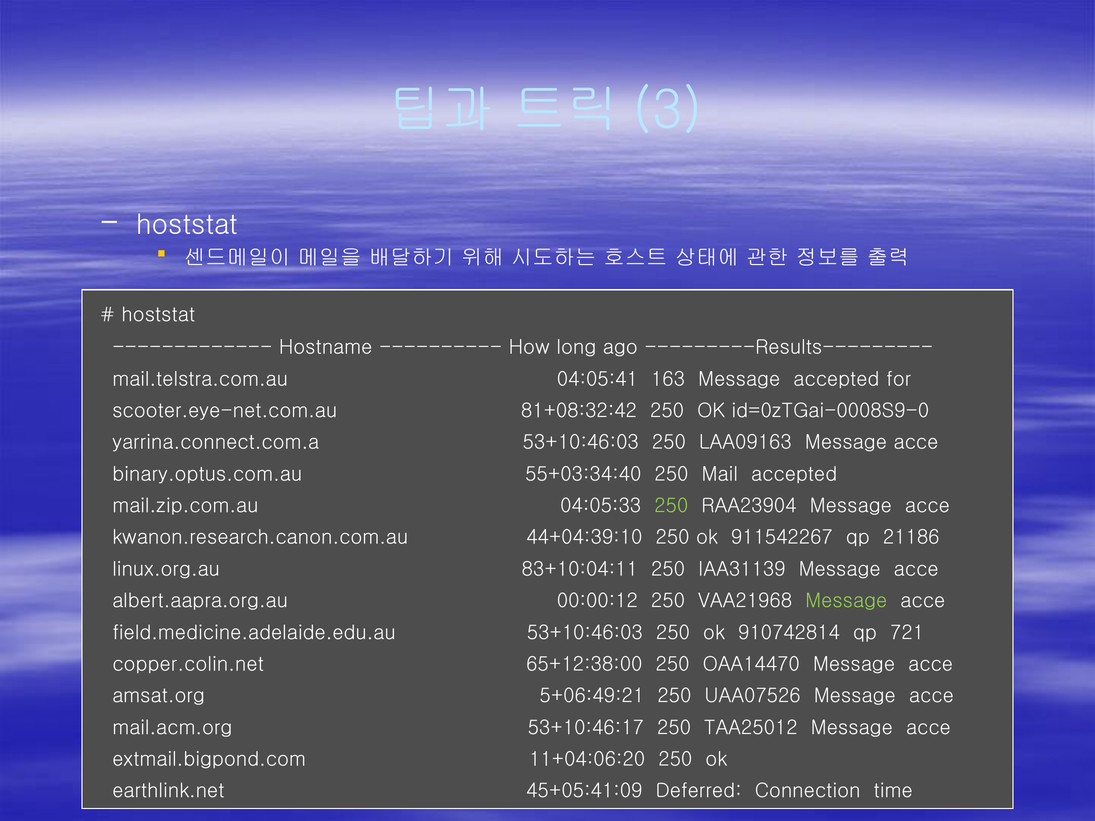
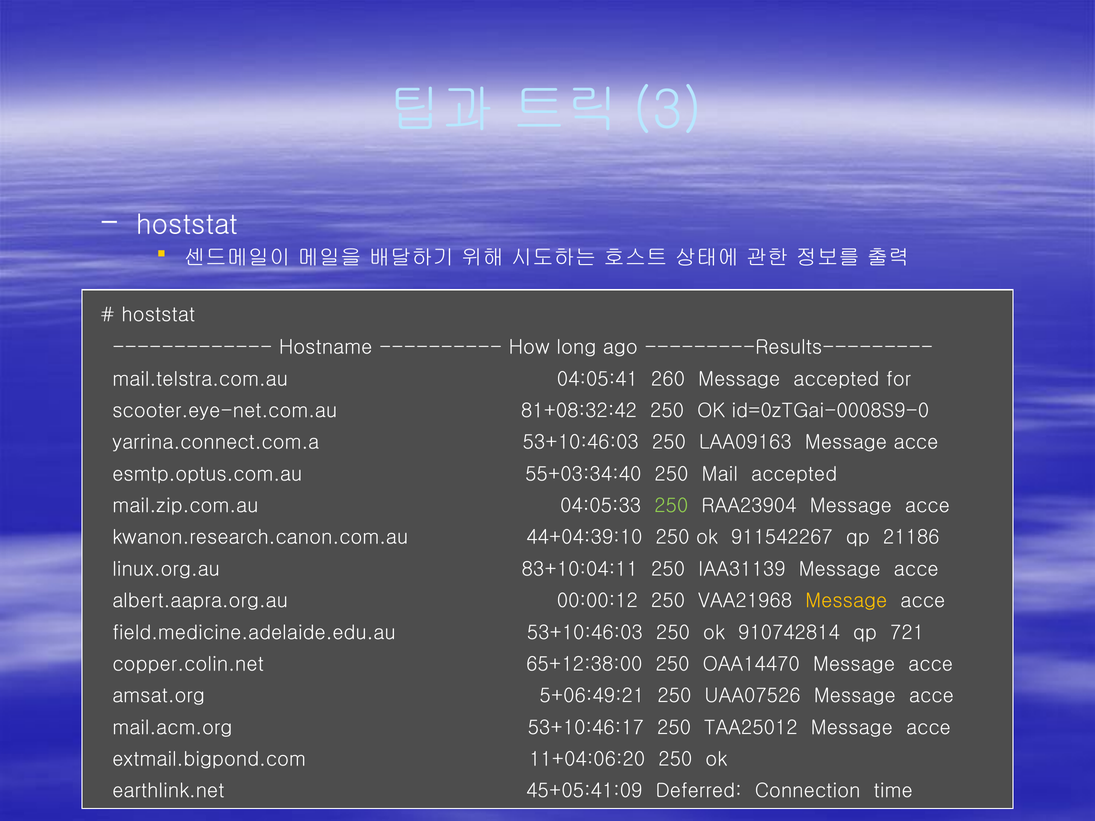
163: 163 -> 260 (668, 379)
binary.optus.com.au: binary.optus.com.au -> esmtp.optus.com.au (207, 474)
Message colour: light green -> yellow (846, 601)
